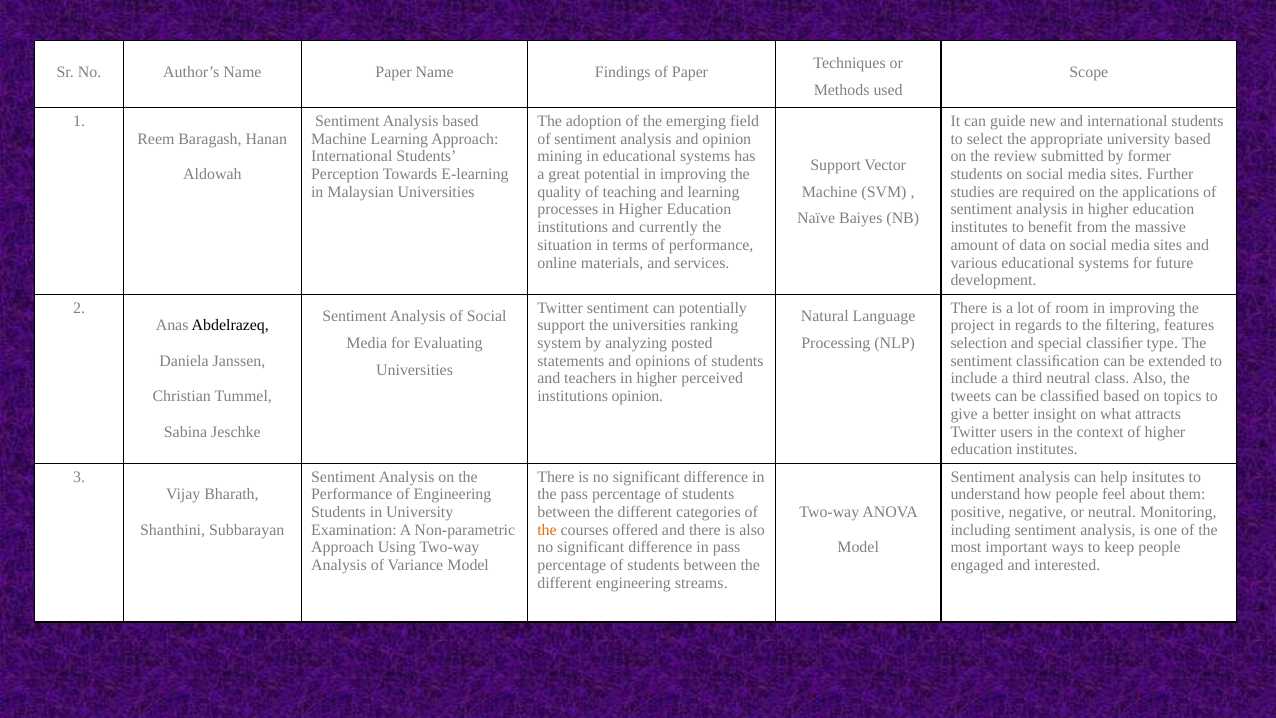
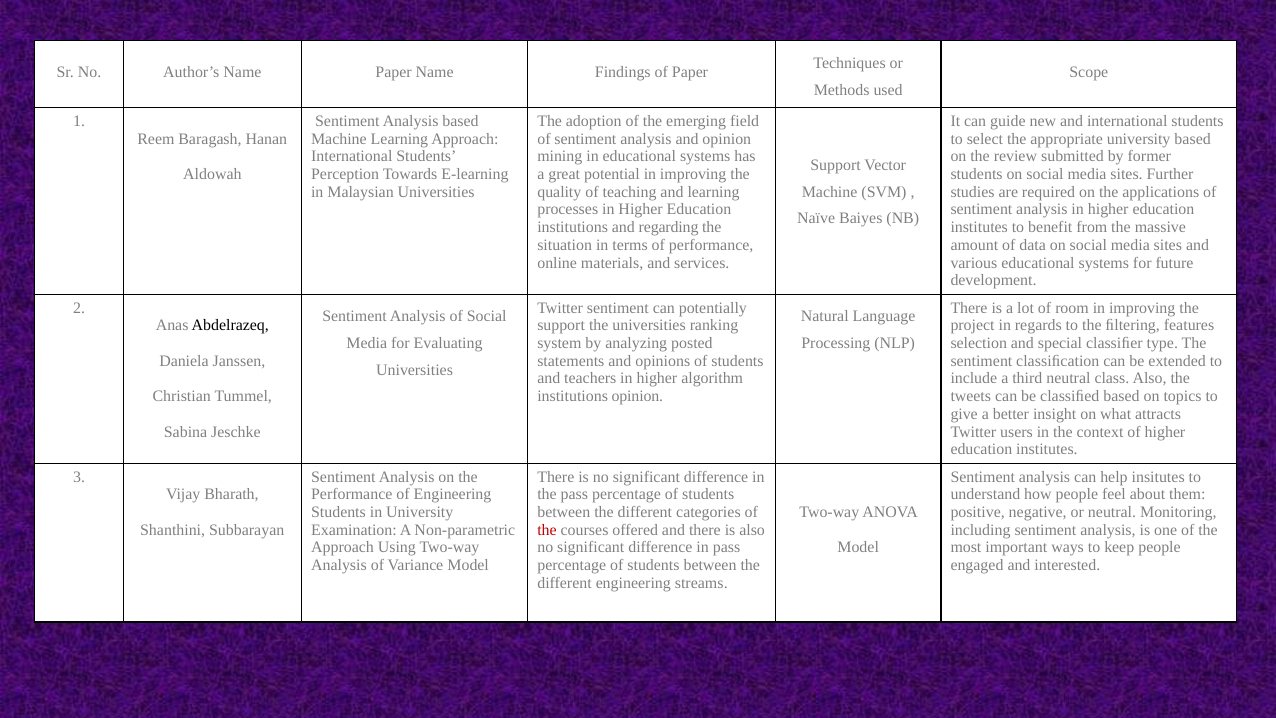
currently: currently -> regarding (669, 227)
perceived: perceived -> algorithm (712, 379)
the colour: orange -> red (547, 530)
